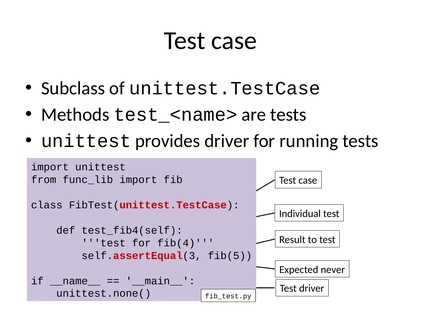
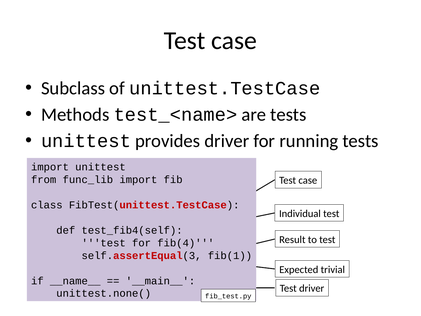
fib(5: fib(5 -> fib(1 (230, 255)
never: never -> trivial (333, 269)
